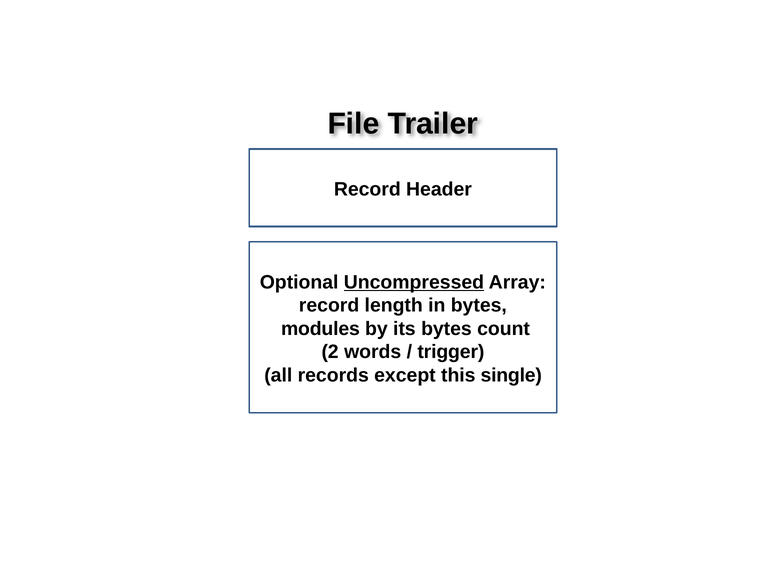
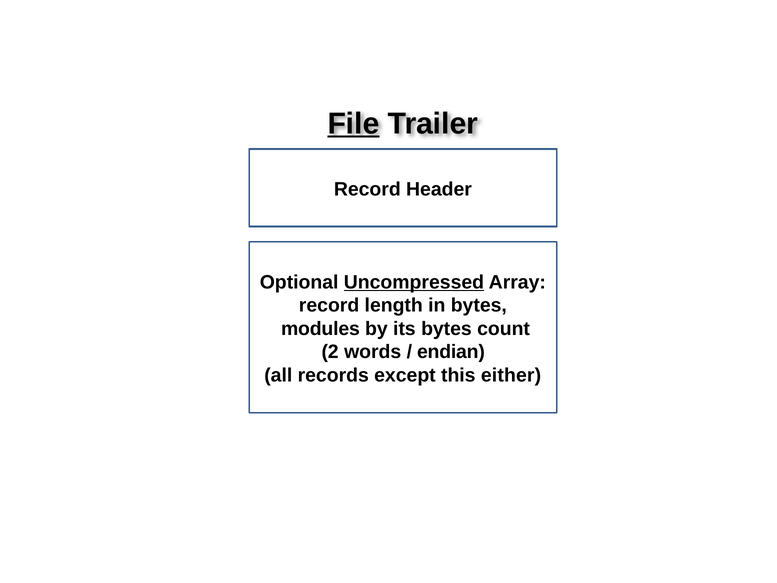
File underline: none -> present (353, 124)
trigger: trigger -> endian (451, 352)
single: single -> either (511, 375)
